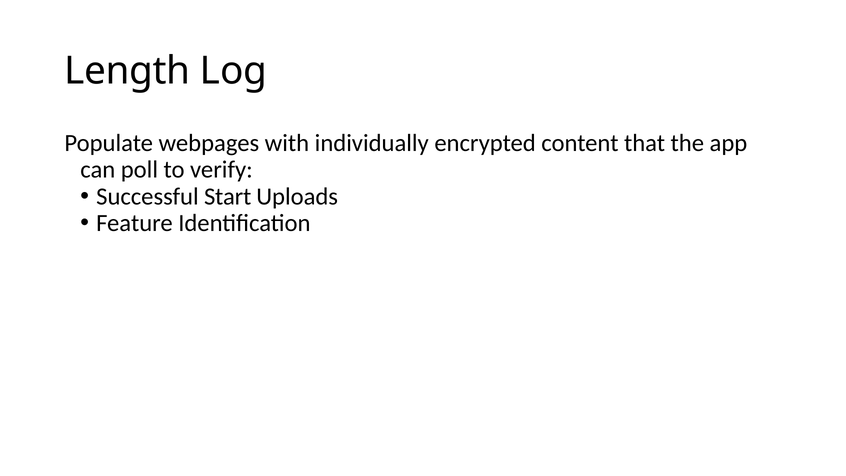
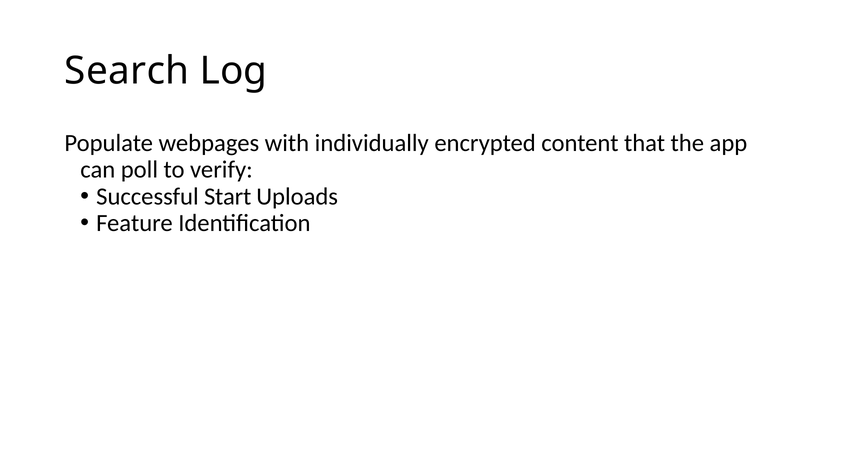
Length: Length -> Search (127, 71)
